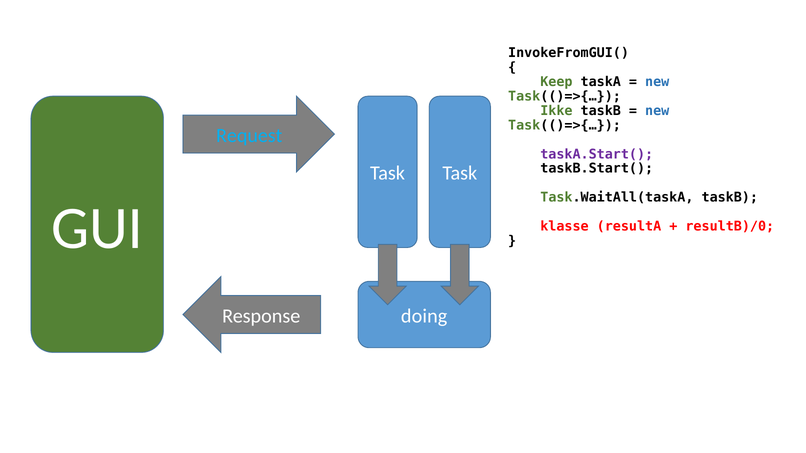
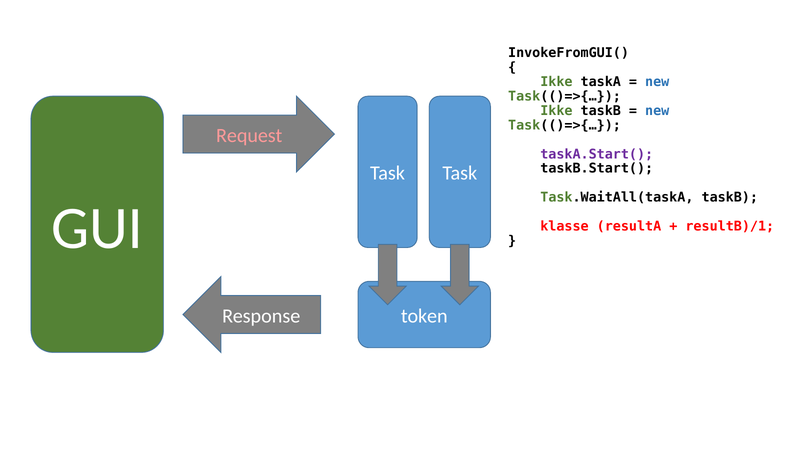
Keep: Keep -> Ikke (556, 82)
Request colour: light blue -> pink (249, 136)
resultB)/0: resultB)/0 -> resultB)/1 (730, 227)
doing: doing -> token (424, 316)
